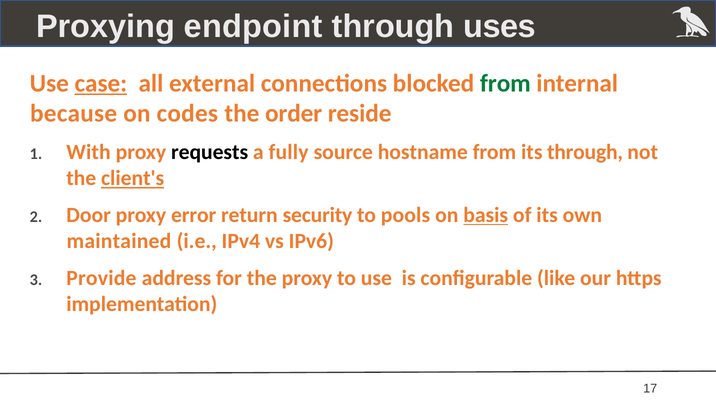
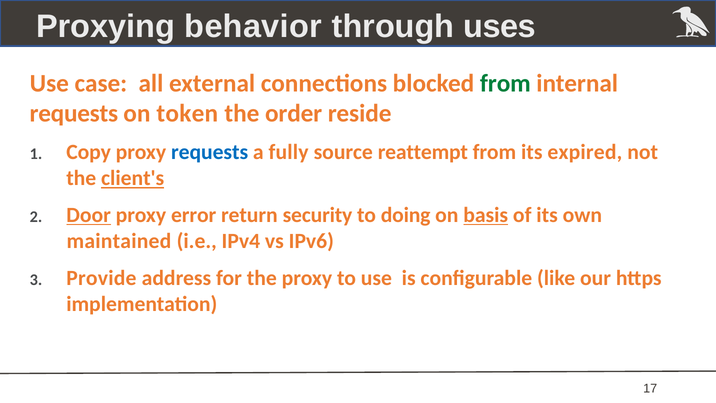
endpoint: endpoint -> behavior (253, 26)
case underline: present -> none (101, 83)
because: because -> requests (74, 114)
codes: codes -> token (187, 114)
With: With -> Copy (89, 152)
requests colour: black -> blue (210, 152)
hostname: hostname -> reattempt (423, 152)
its through: through -> expired (585, 152)
Door underline: none -> present (89, 215)
pools: pools -> doing (406, 215)
